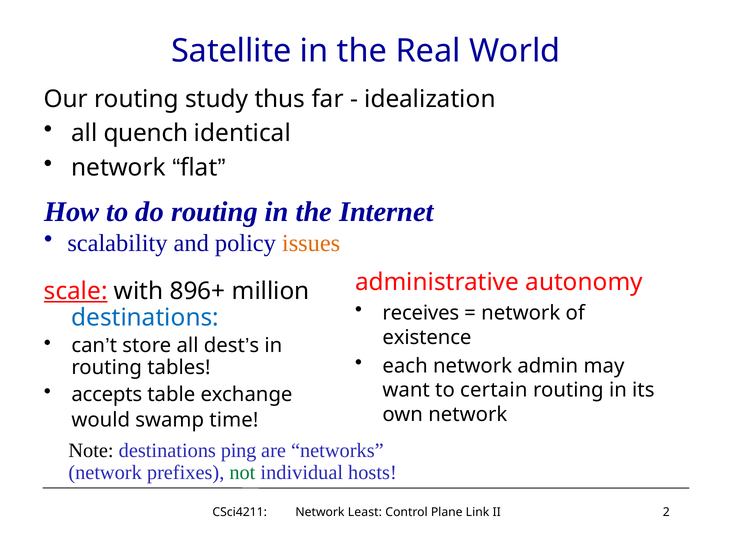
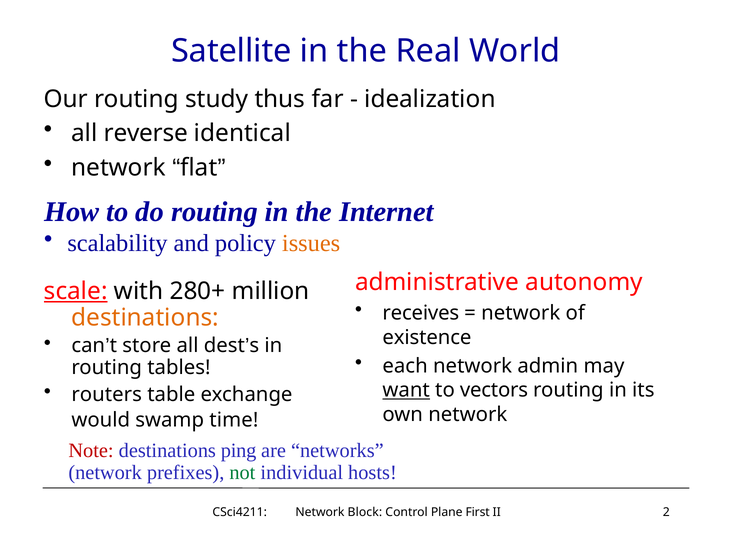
quench: quench -> reverse (146, 133)
896+: 896+ -> 280+ (197, 291)
destinations colour: blue -> orange (145, 318)
accepts: accepts -> routers (107, 395)
want underline: none -> present (406, 390)
certain: certain -> vectors (494, 390)
Note colour: black -> red (91, 451)
Least: Least -> Block (365, 512)
Link: Link -> First (478, 512)
